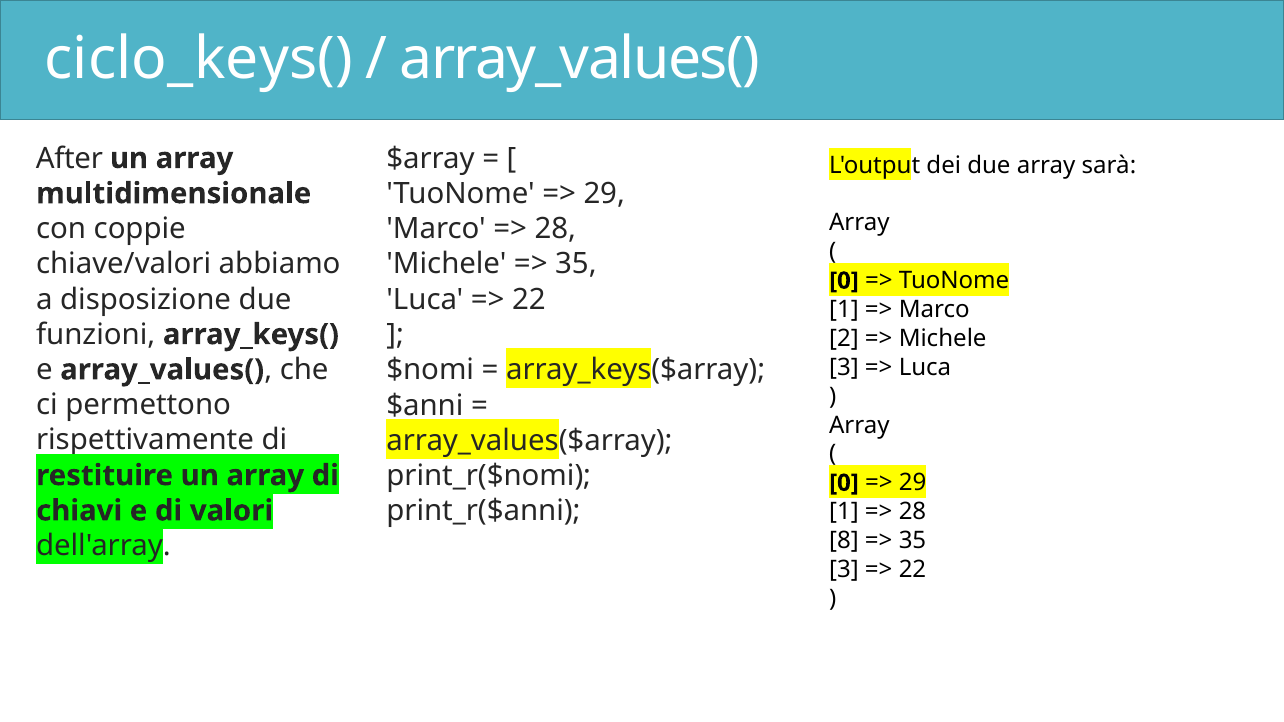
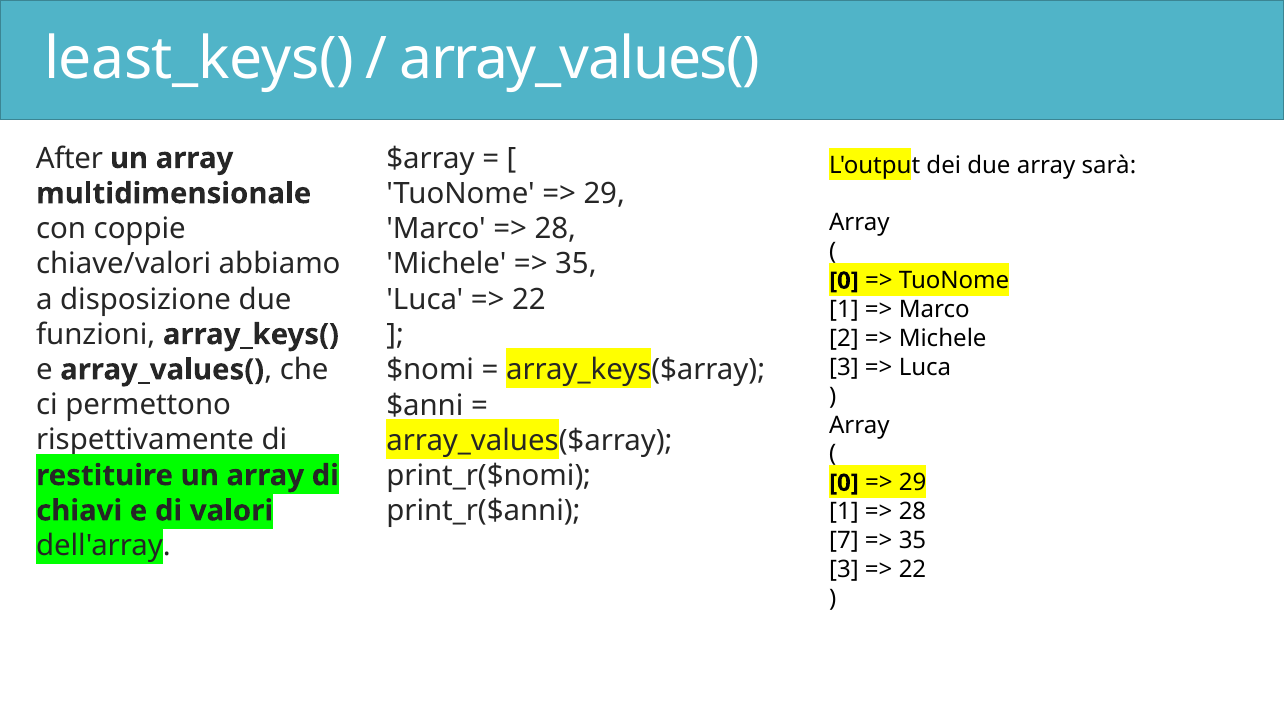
ciclo_keys(: ciclo_keys( -> least_keys( (199, 59)
8: 8 -> 7 (844, 541)
